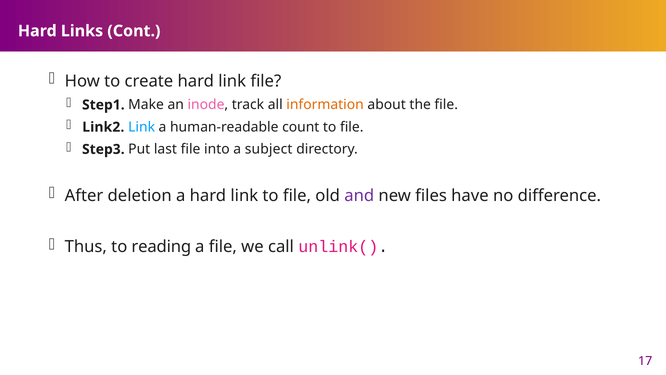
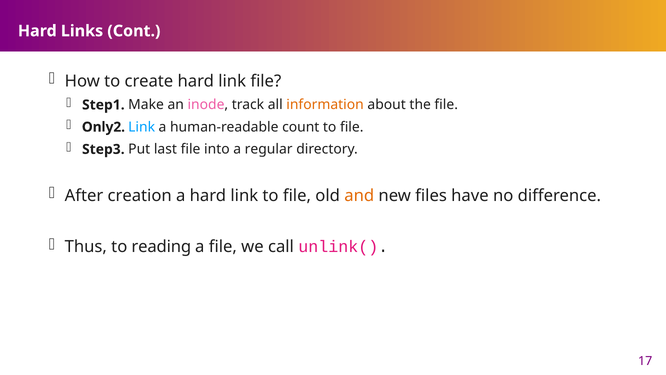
Link2: Link2 -> Only2 (103, 127)
subject: subject -> regular (269, 149)
deletion: deletion -> creation (140, 195)
and colour: purple -> orange (359, 195)
